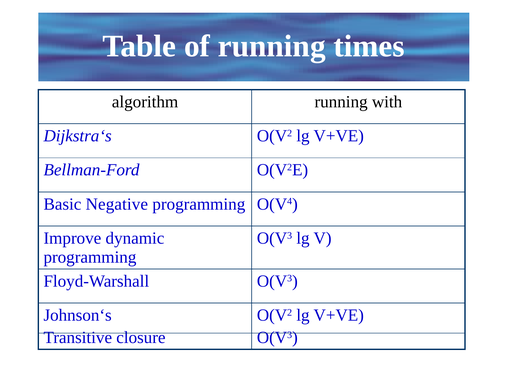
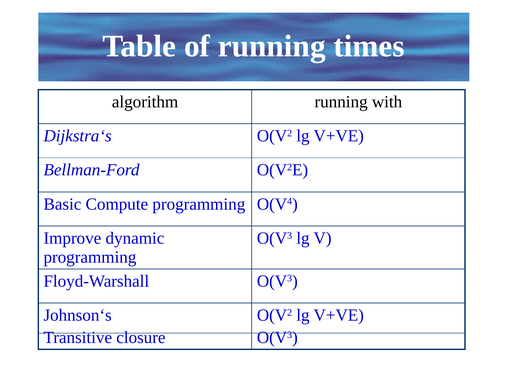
Negative: Negative -> Compute (117, 204)
